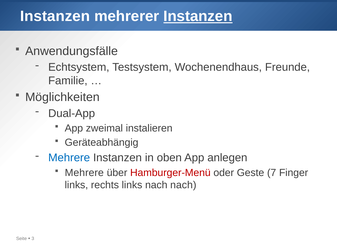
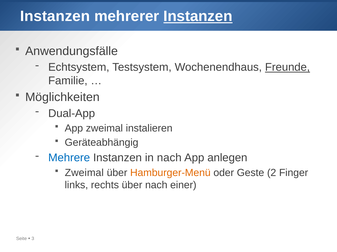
Freunde underline: none -> present (288, 67)
in oben: oben -> nach (169, 158)
Mehrere: Mehrere -> Zweimal (84, 173)
Hamburger-Menü colour: red -> orange (170, 173)
7: 7 -> 2 (272, 173)
rechts links: links -> über (132, 185)
nach nach: nach -> einer (183, 185)
